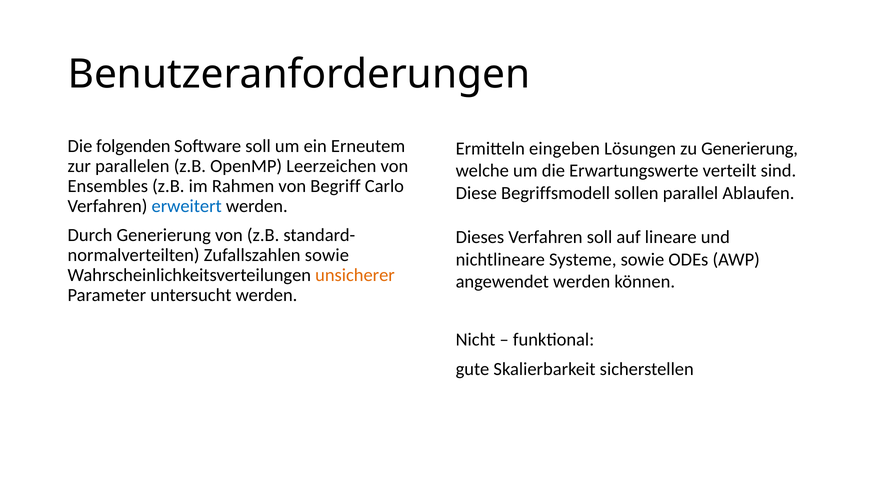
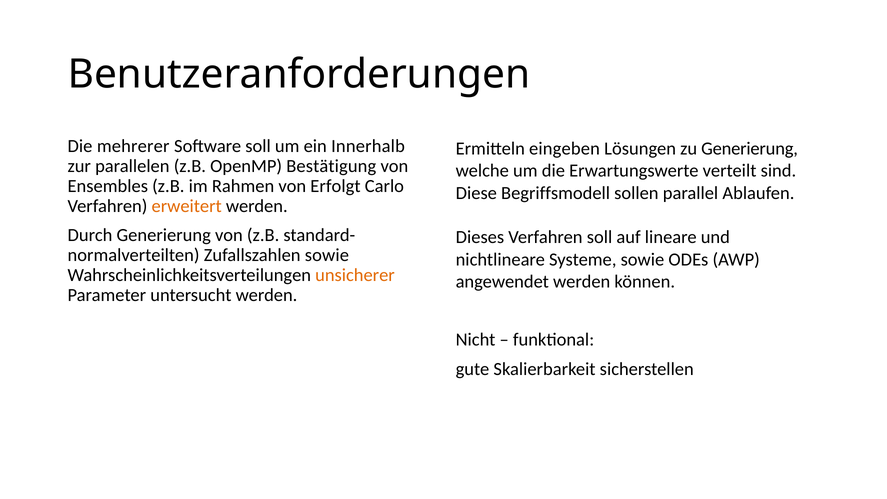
folgenden: folgenden -> mehrerer (133, 146)
Erneutem: Erneutem -> Innerhalb (368, 146)
Leerzeichen: Leerzeichen -> Bestätigung (331, 166)
Begriff: Begriff -> Erfolgt (335, 186)
erweitert colour: blue -> orange (187, 206)
